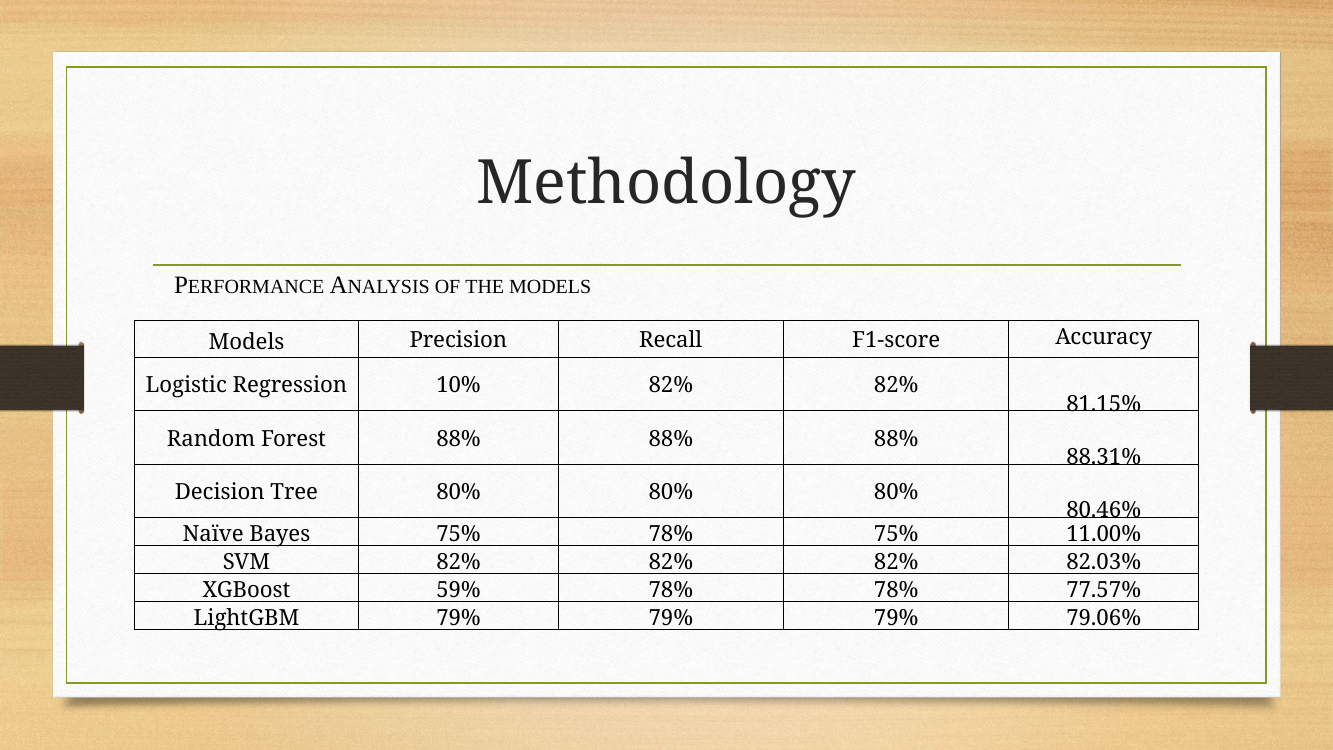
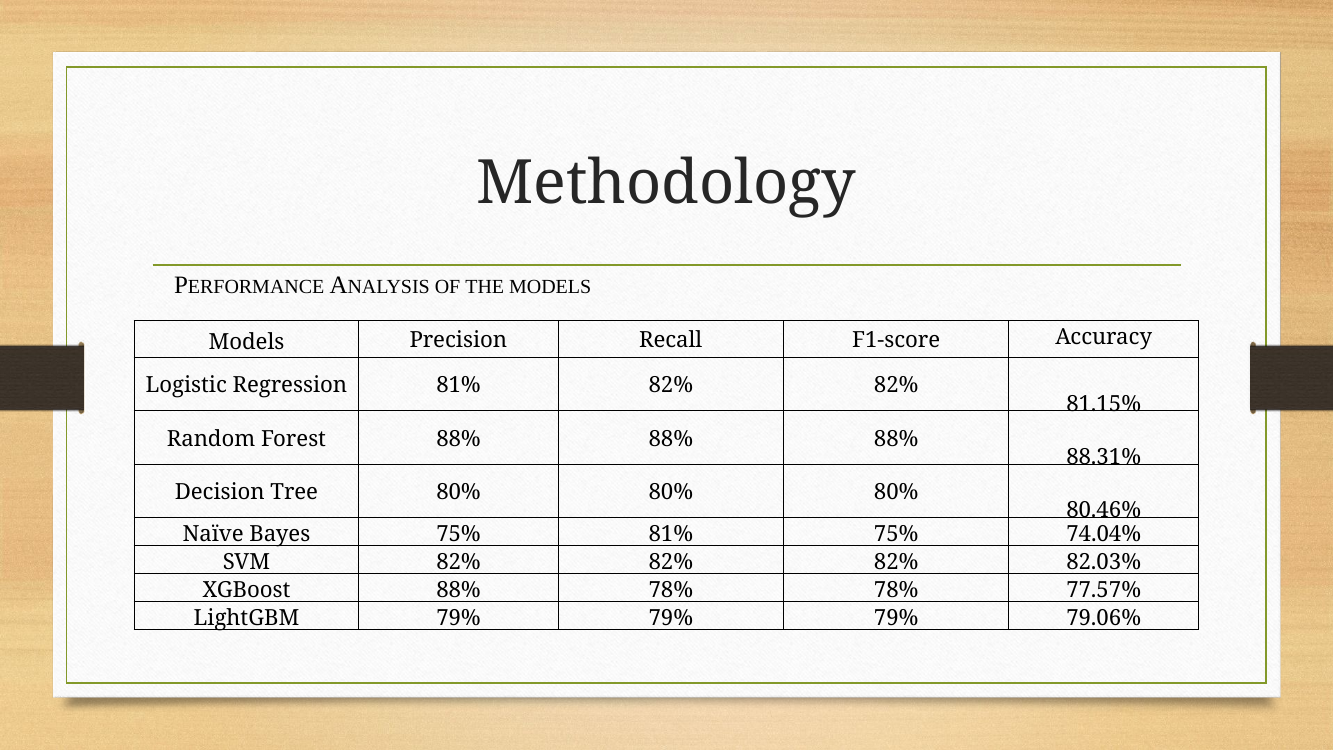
Regression 10%: 10% -> 81% (459, 385)
75% 78%: 78% -> 81% (671, 534)
11.00%: 11.00% -> 74.04% (1104, 534)
XGBoost 59%: 59% -> 88% (459, 590)
